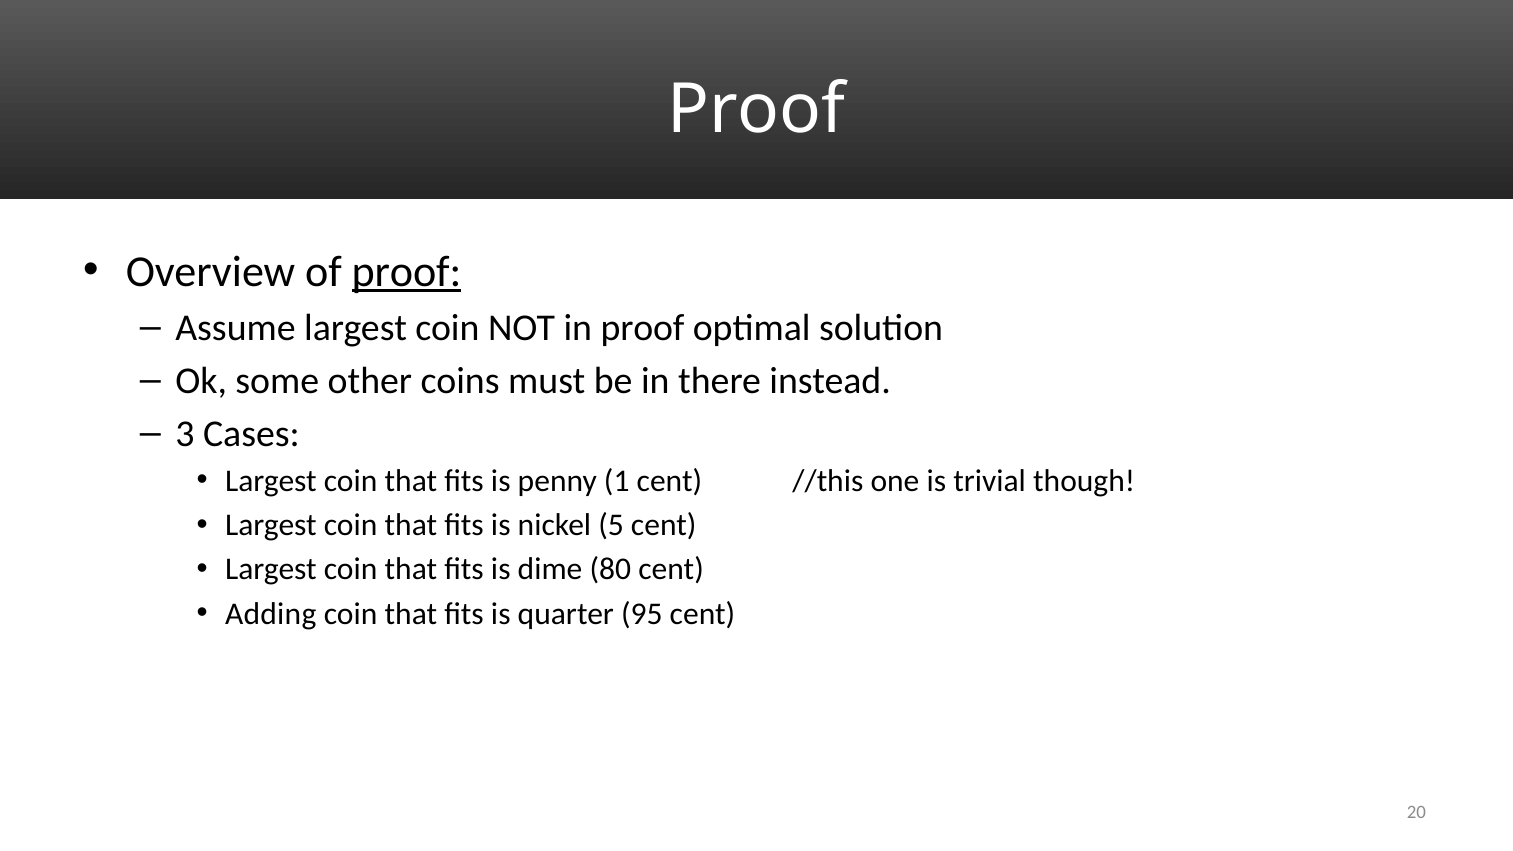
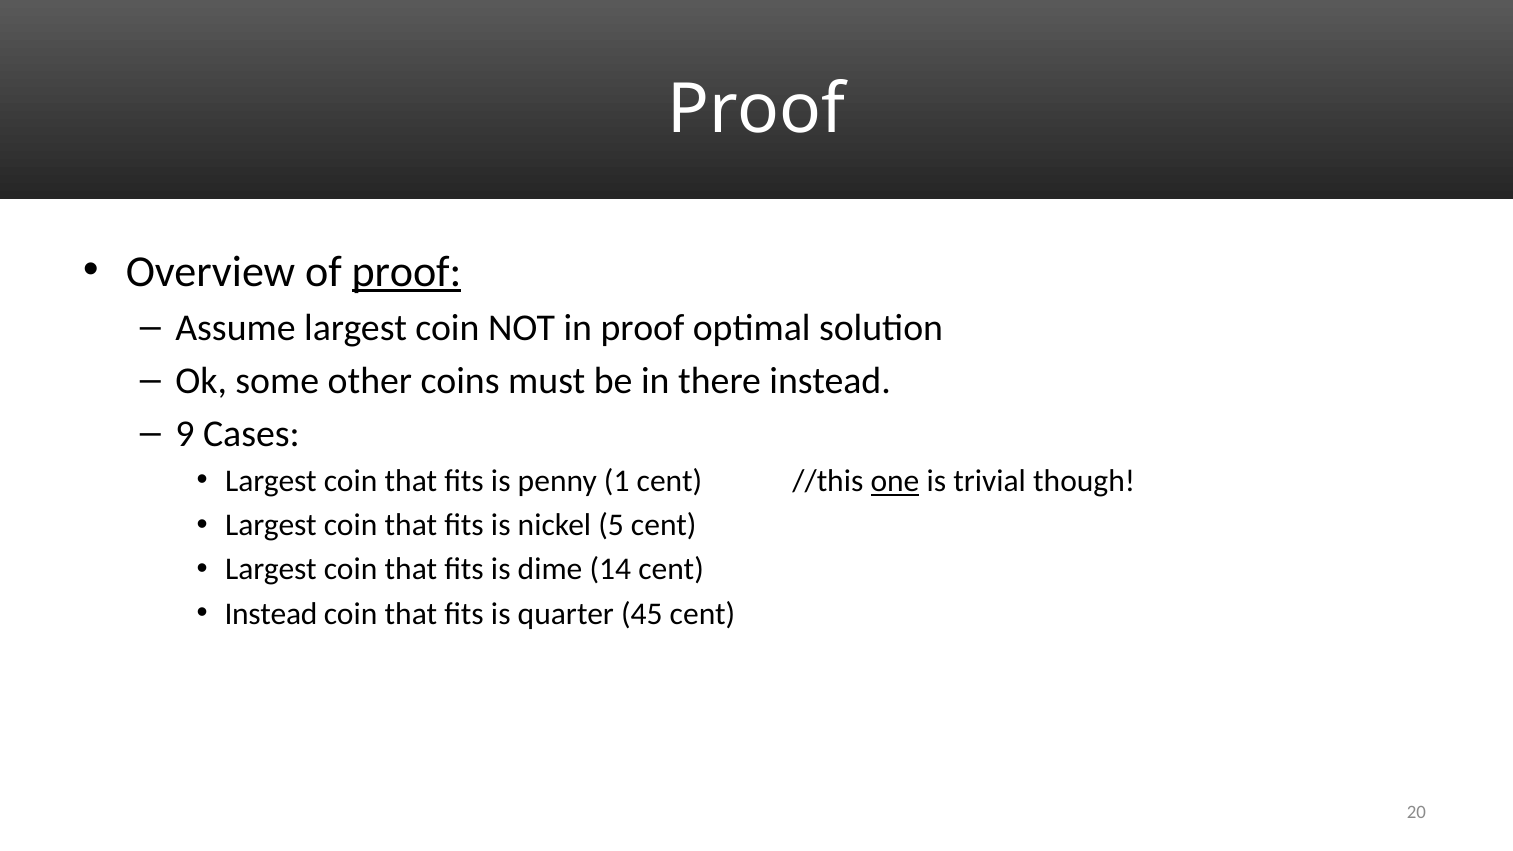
3: 3 -> 9 (185, 434)
one underline: none -> present (895, 481)
80: 80 -> 14 (610, 570)
Adding: Adding -> Instead (271, 614)
95: 95 -> 45 (642, 614)
